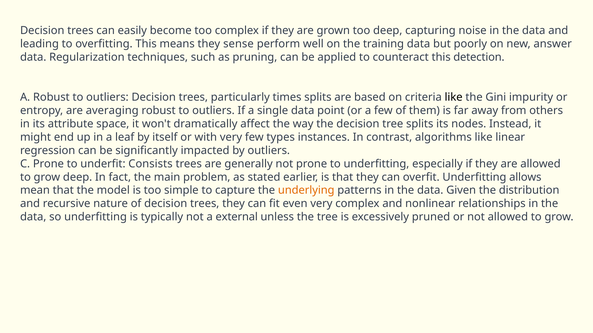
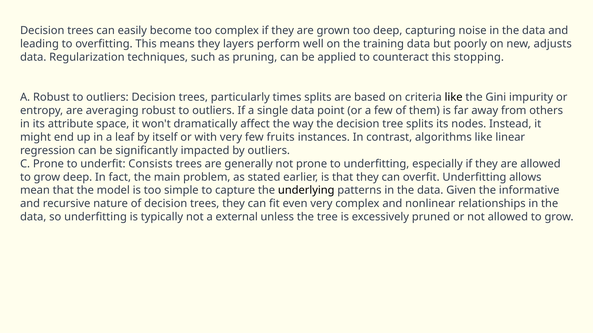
sense: sense -> layers (239, 44)
answer: answer -> adjusts (553, 44)
detection: detection -> stopping (479, 57)
types: types -> fruits (281, 137)
underlying colour: orange -> black (306, 191)
distribution: distribution -> informative (529, 191)
